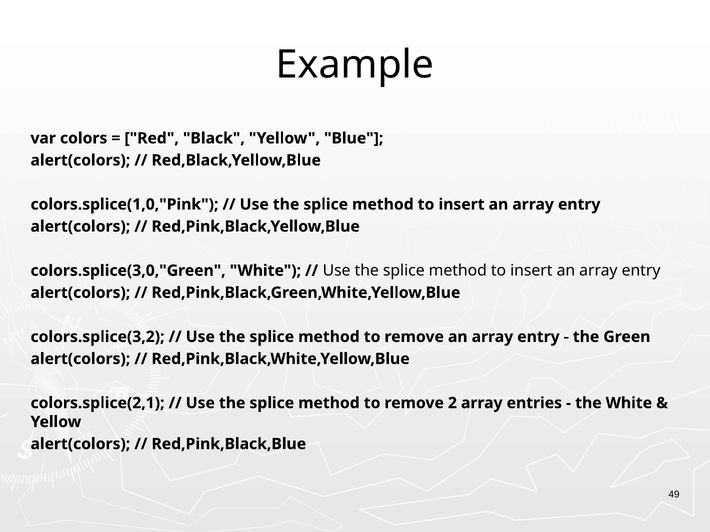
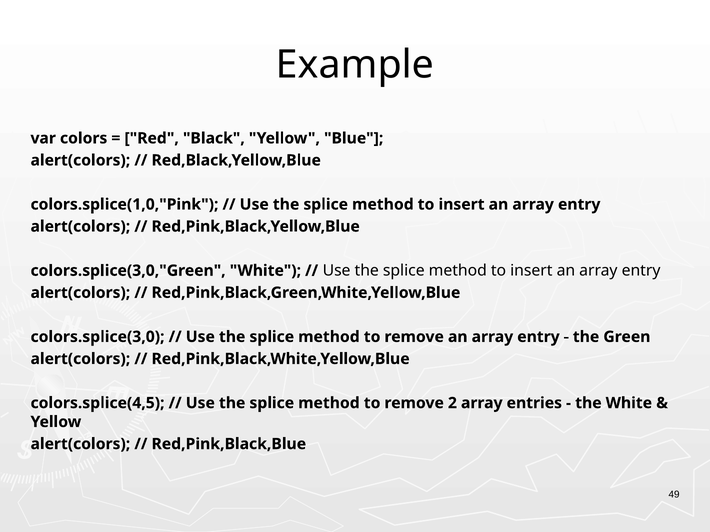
colors.splice(3,2: colors.splice(3,2 -> colors.splice(3,0 (98, 337)
colors.splice(2,1: colors.splice(2,1 -> colors.splice(4,5 (98, 403)
